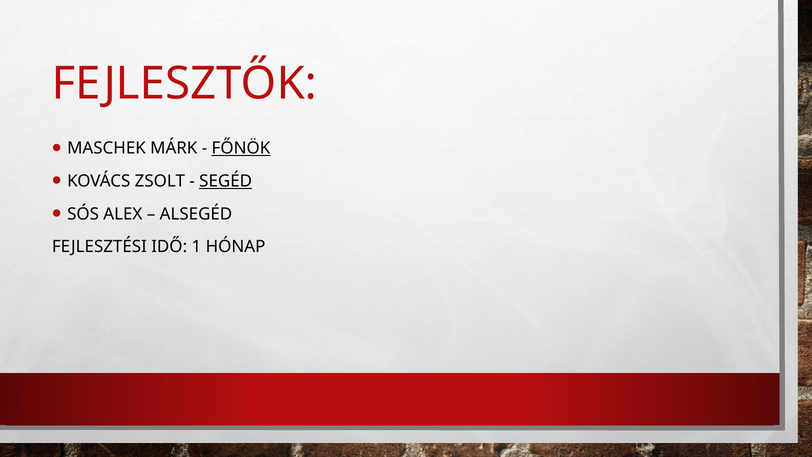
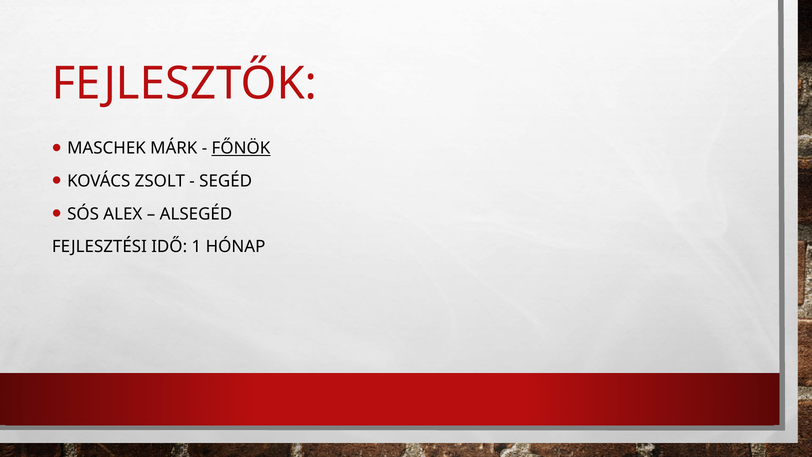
SEGÉD underline: present -> none (226, 181)
